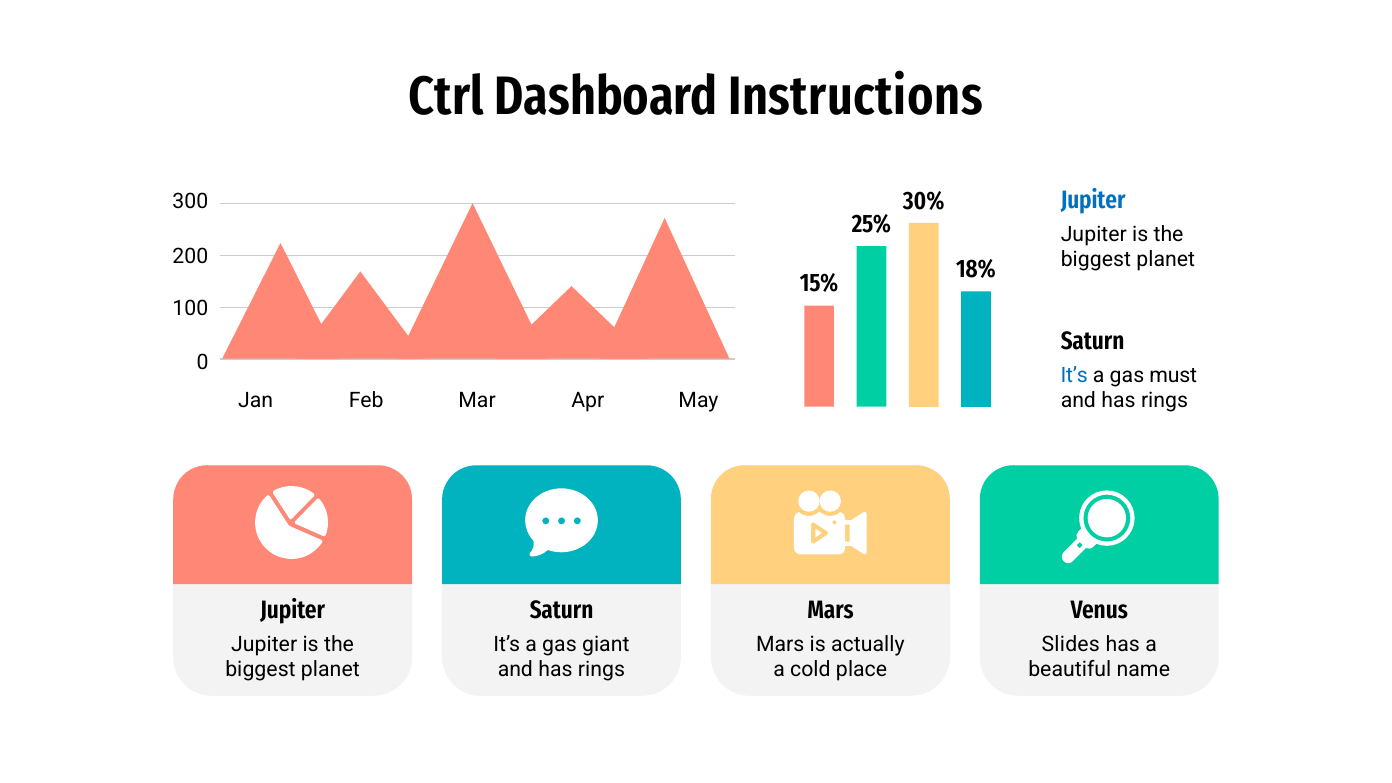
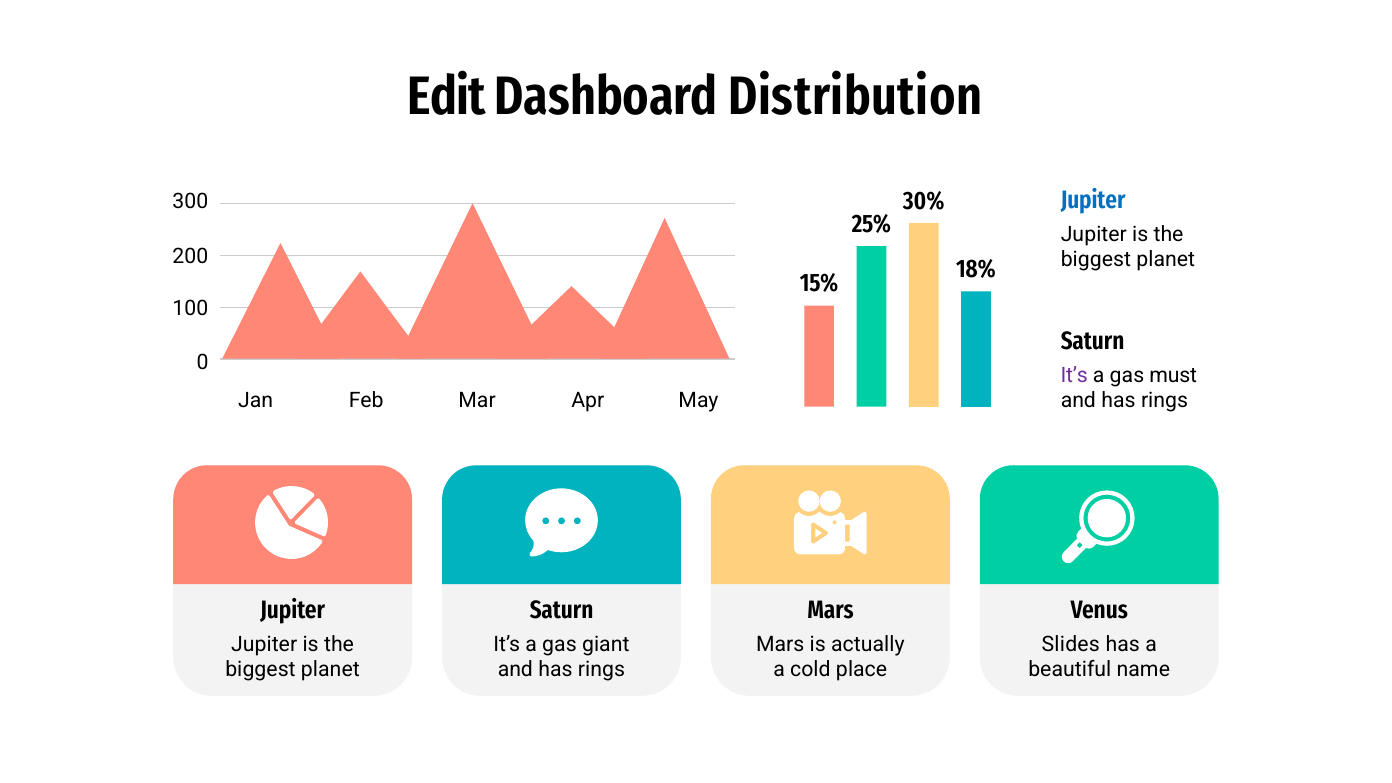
Ctrl: Ctrl -> Edit (447, 97)
Instructions: Instructions -> Distribution (855, 97)
It’s colour: blue -> purple (1074, 375)
